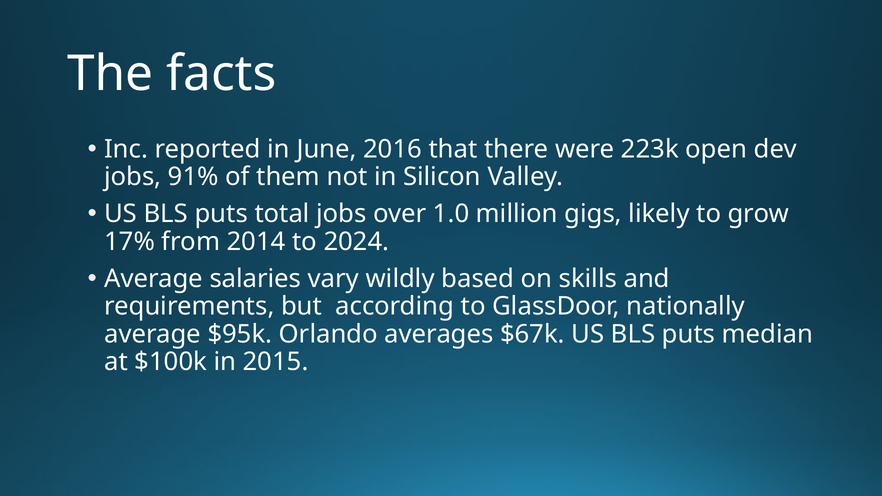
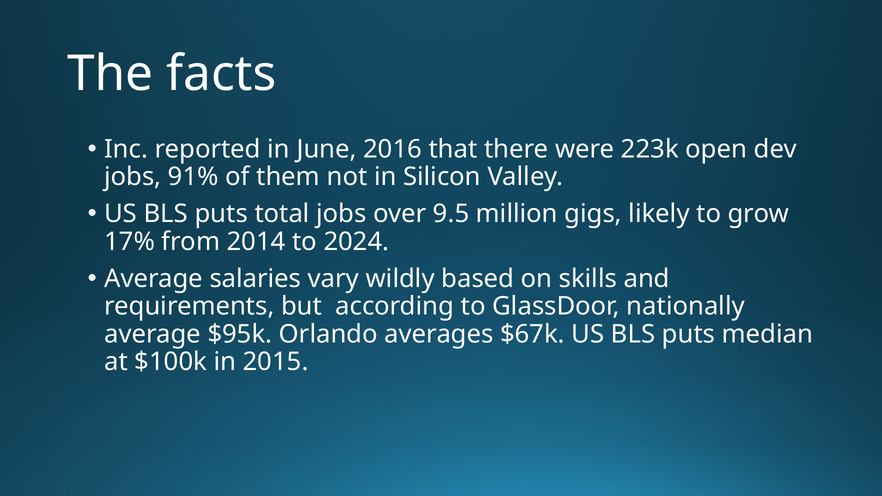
1.0: 1.0 -> 9.5 (451, 214)
